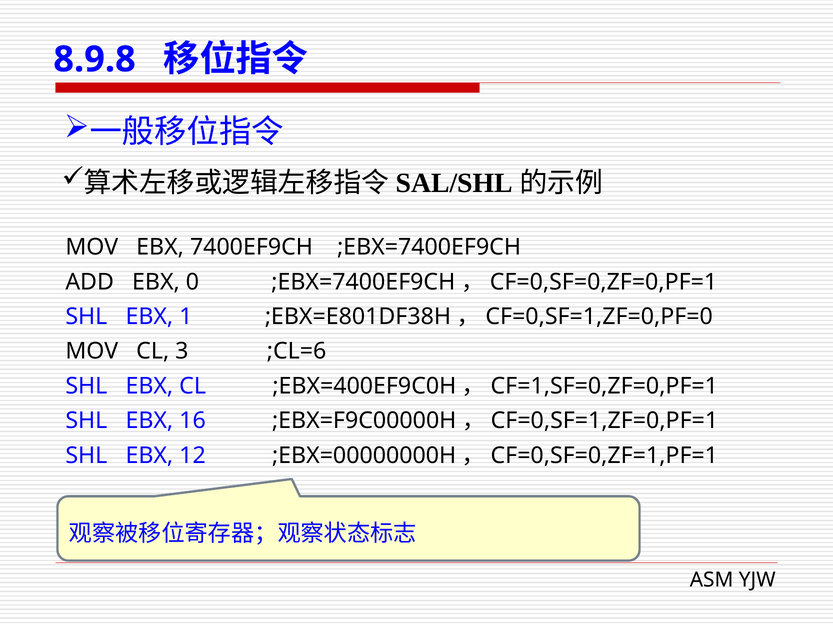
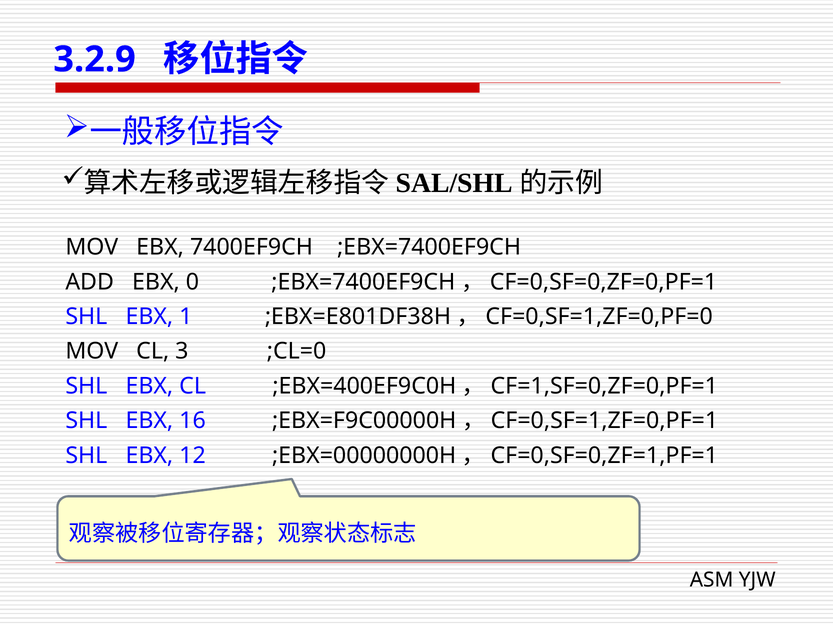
8.9.8: 8.9.8 -> 3.2.9 (95, 59)
;CL=6: ;CL=6 -> ;CL=0 (297, 351)
